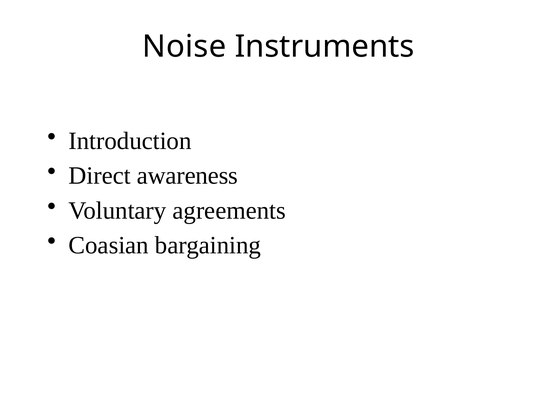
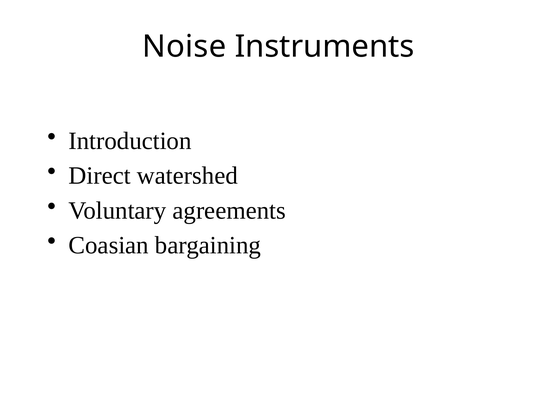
awareness: awareness -> watershed (187, 176)
